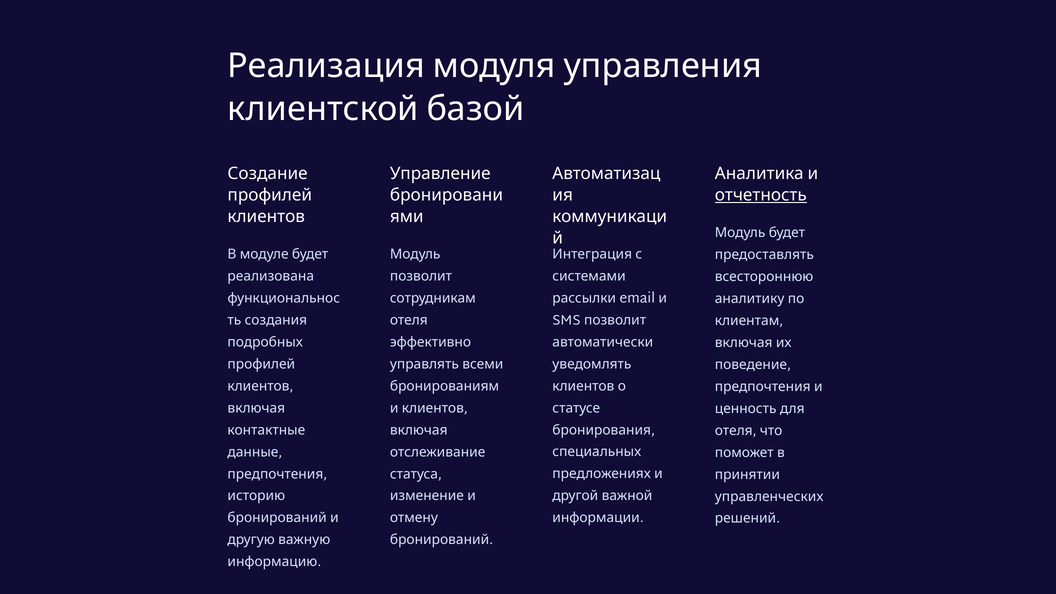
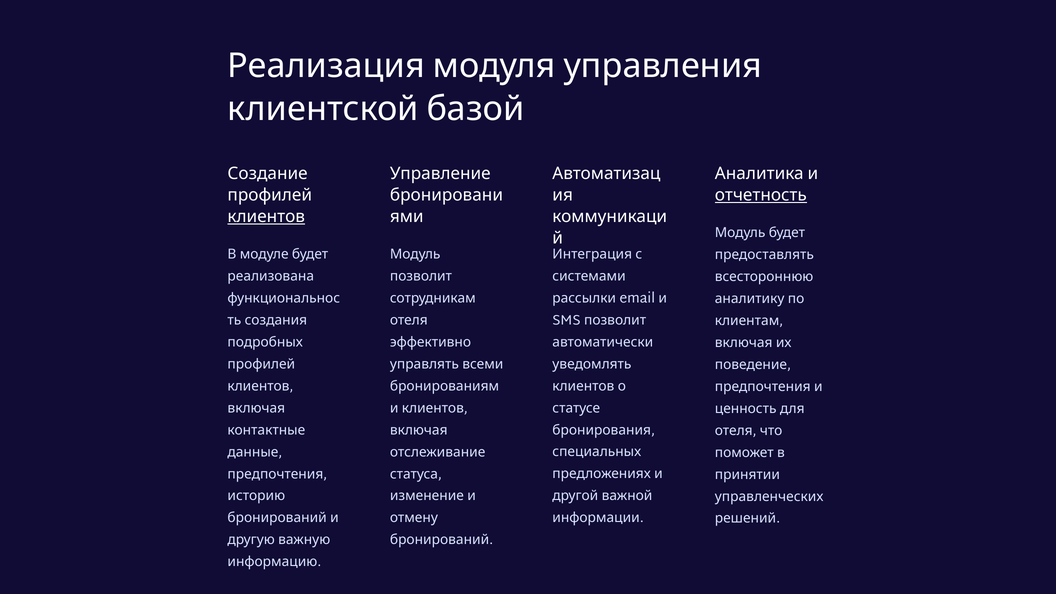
клиентов underline: none -> present (266, 217)
